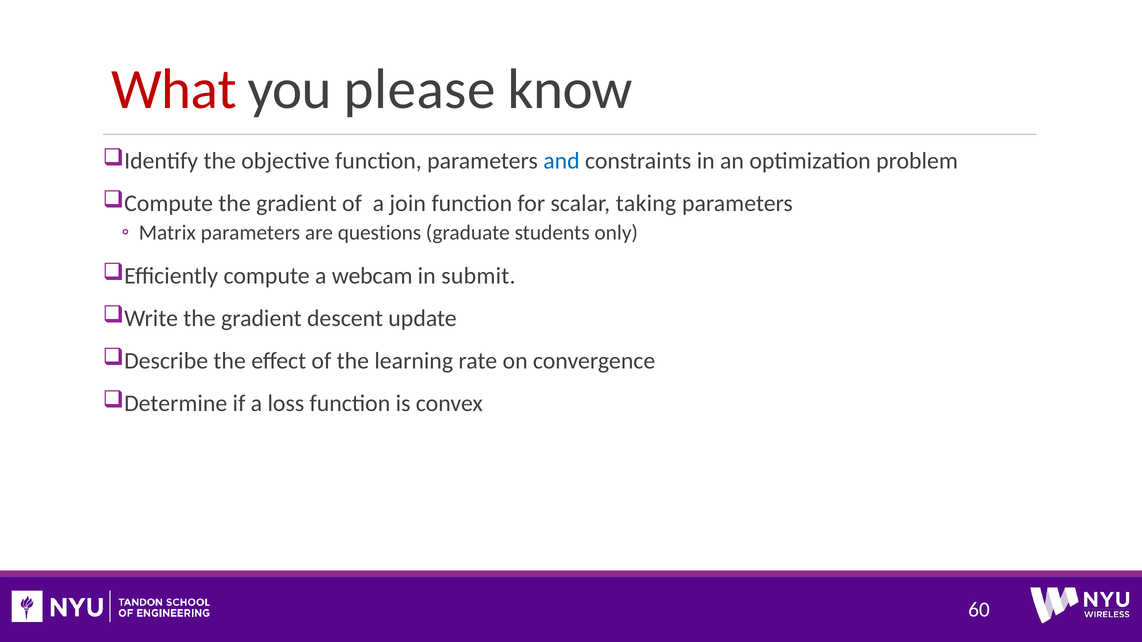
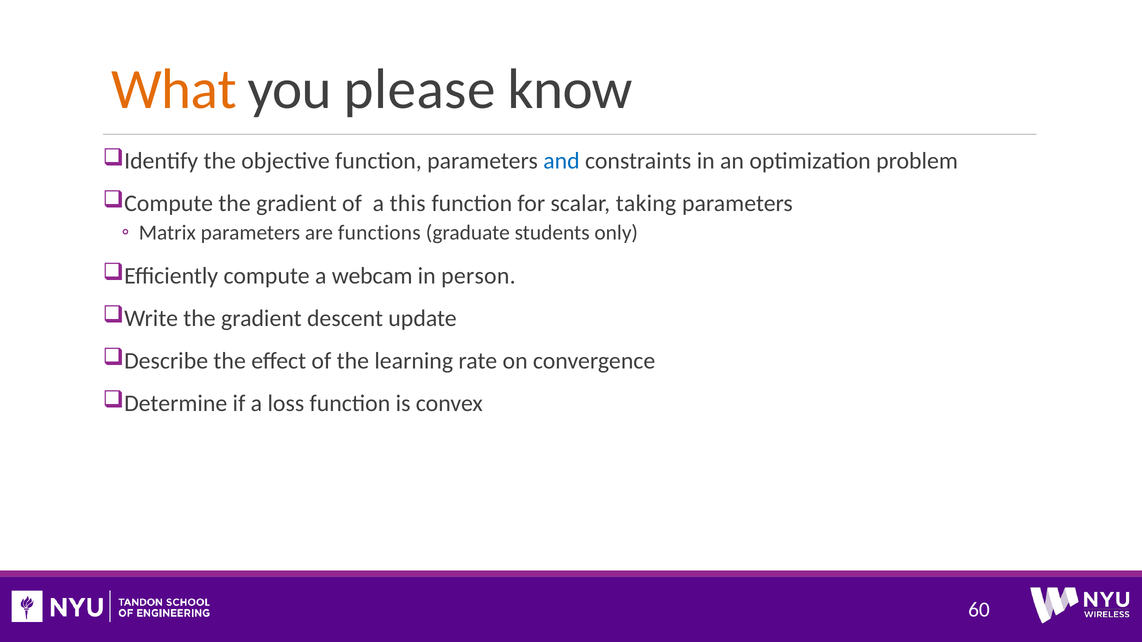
What colour: red -> orange (174, 89)
join: join -> this (408, 204)
questions: questions -> functions (379, 233)
submit: submit -> person (478, 276)
